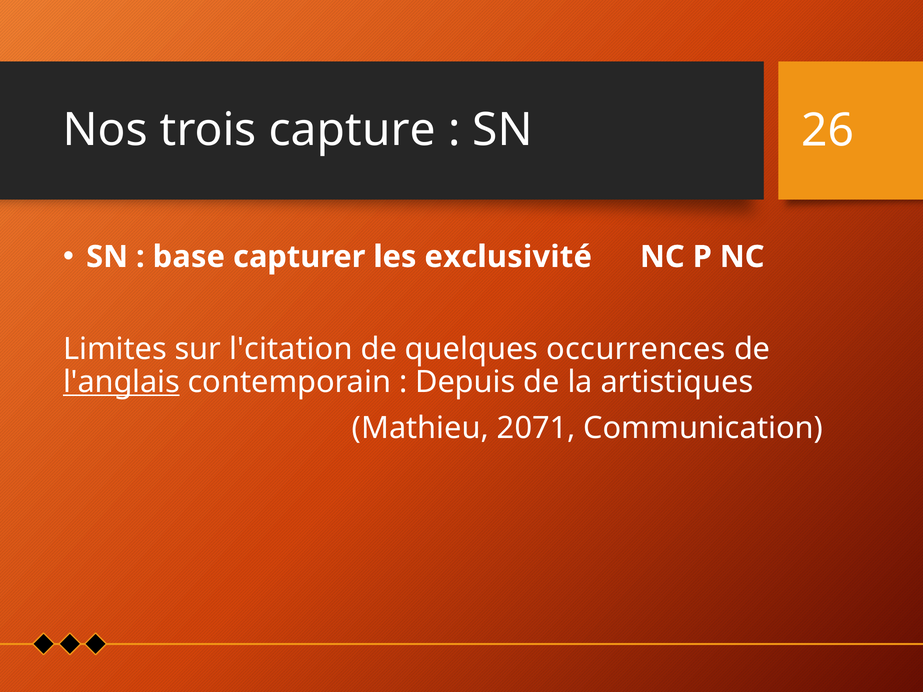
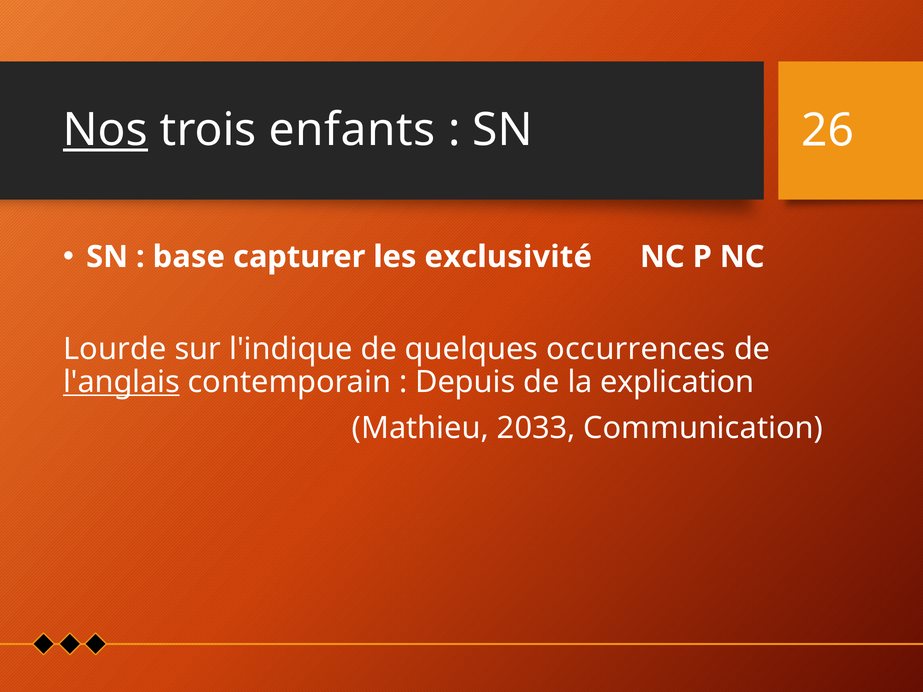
Nos underline: none -> present (105, 130)
capture: capture -> enfants (352, 130)
Limites: Limites -> Lourde (115, 349)
l'citation: l'citation -> l'indique (291, 349)
artistiques: artistiques -> explication (677, 382)
2071: 2071 -> 2033 (536, 428)
